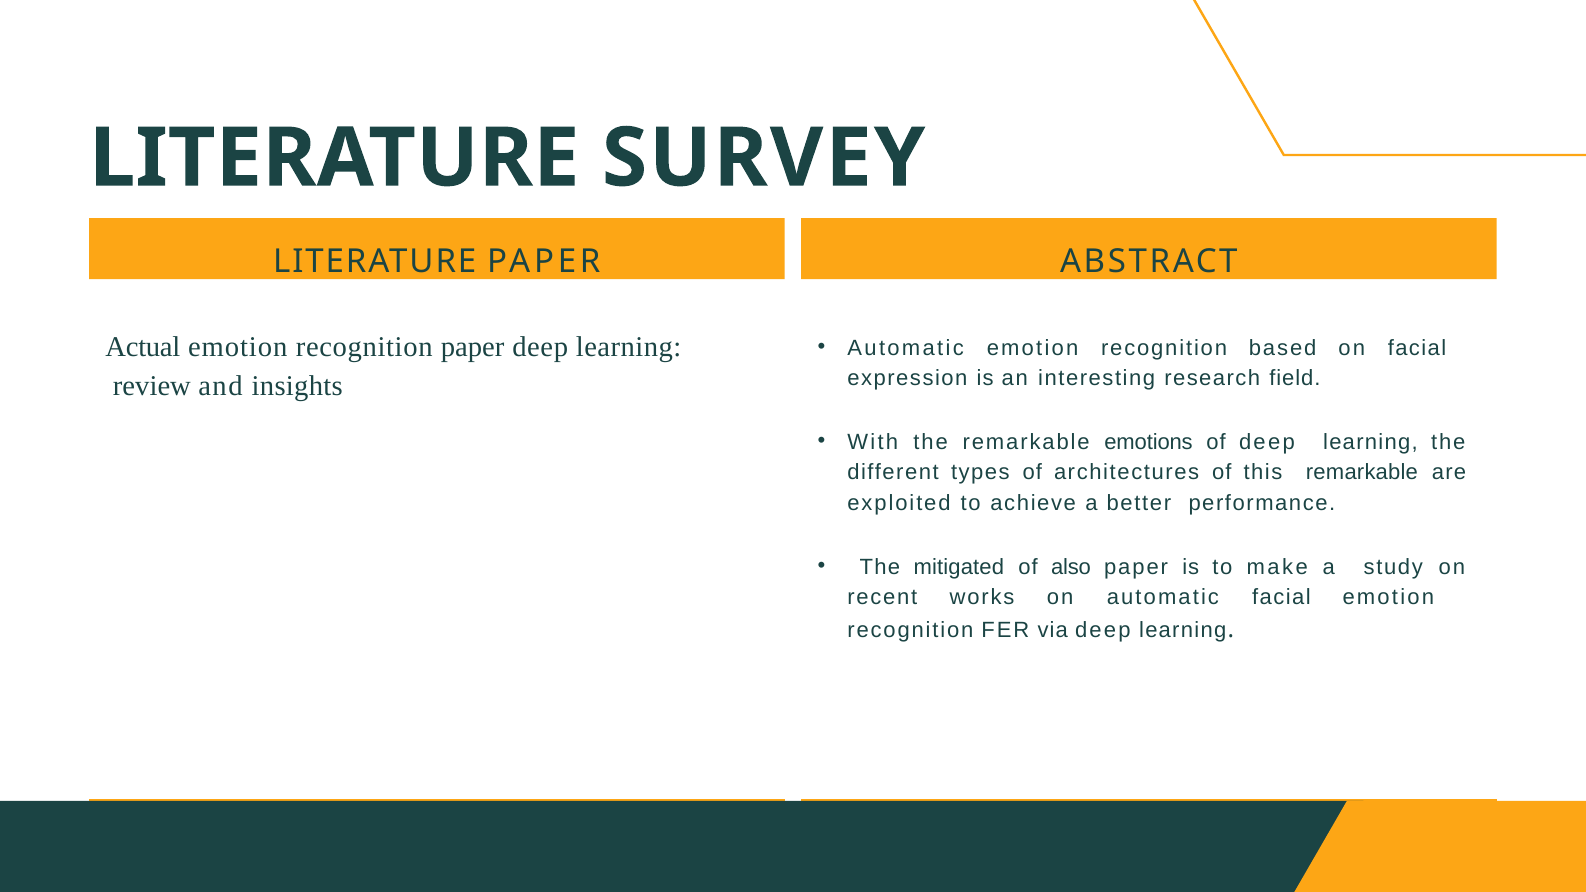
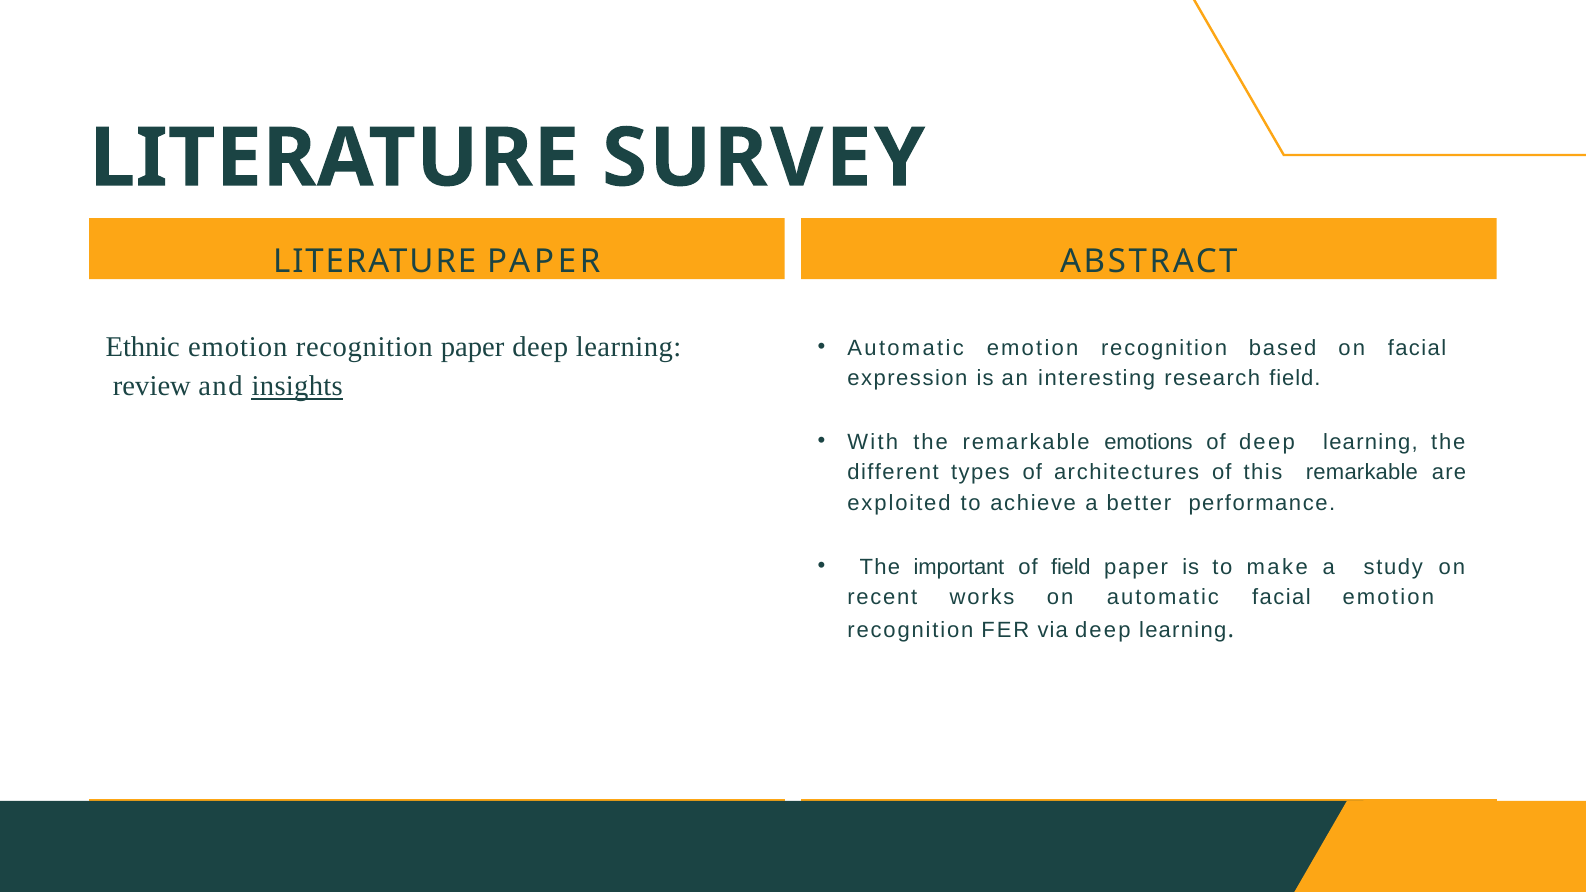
Actual: Actual -> Ethnic (143, 347)
insights underline: none -> present (297, 387)
mitigated: mitigated -> important (959, 567)
of also: also -> field (1071, 567)
